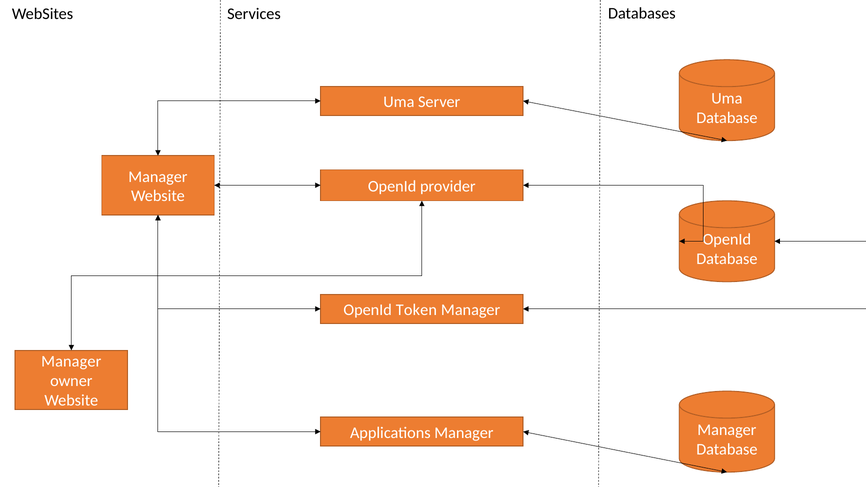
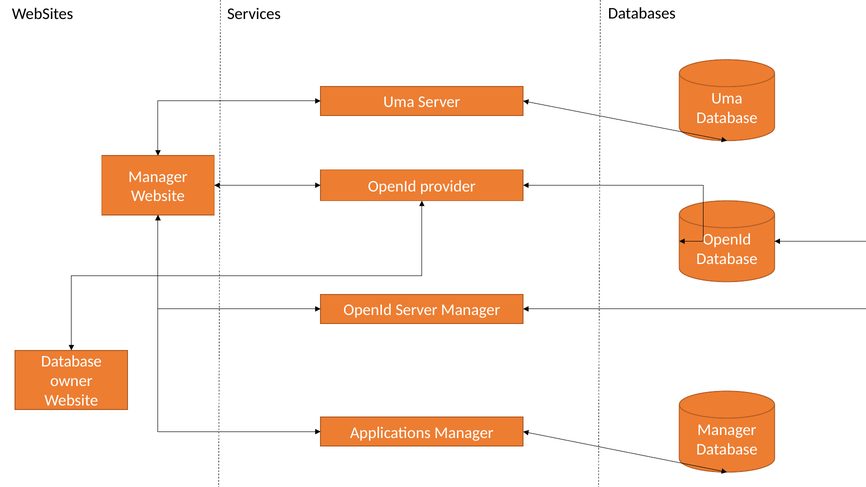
OpenId Token: Token -> Server (417, 310)
Manager: Manager -> Database (71, 362)
